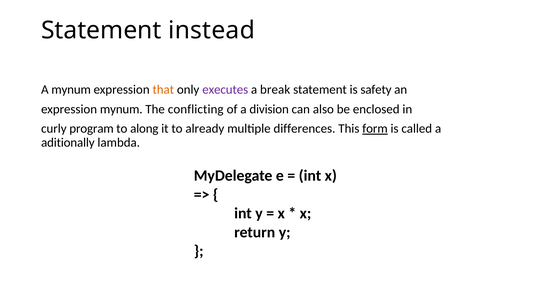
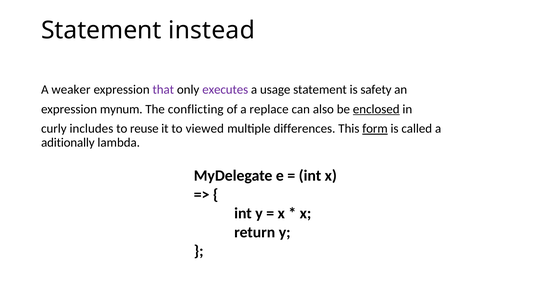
A mynum: mynum -> weaker (71, 90)
that colour: orange -> purple (163, 90)
break: break -> usage (275, 90)
division: division -> replace (269, 109)
enclosed underline: none -> present (376, 109)
program: program -> includes (91, 129)
along: along -> reuse (144, 129)
already: already -> viewed (205, 129)
